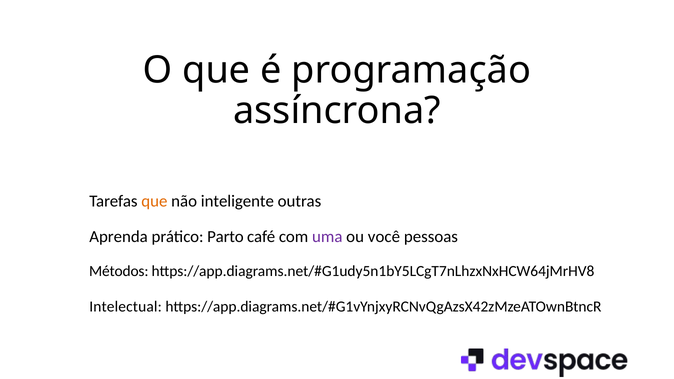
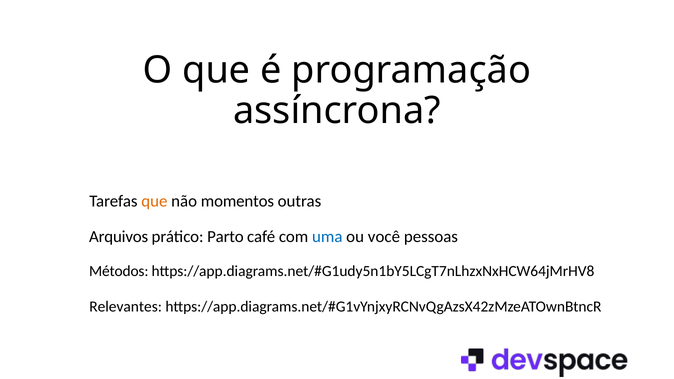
inteligente: inteligente -> momentos (237, 201)
Aprenda: Aprenda -> Arquivos (119, 237)
uma colour: purple -> blue (327, 237)
Intelectual: Intelectual -> Relevantes (126, 307)
